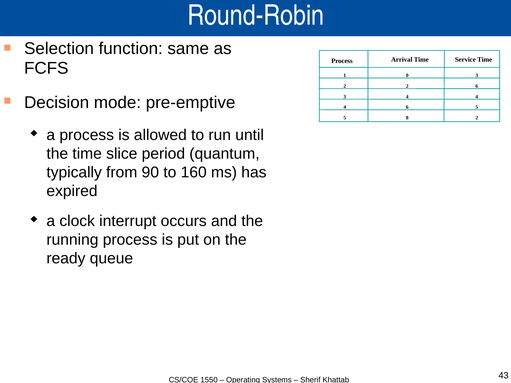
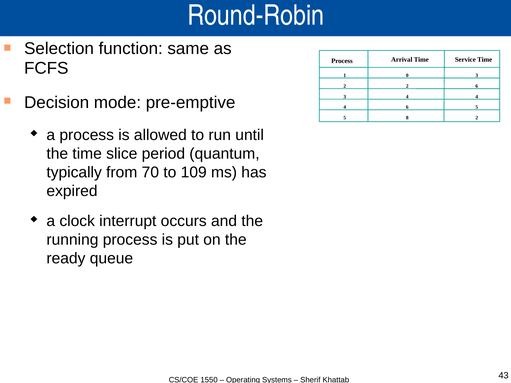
90: 90 -> 70 (150, 172)
160: 160 -> 109 (194, 172)
